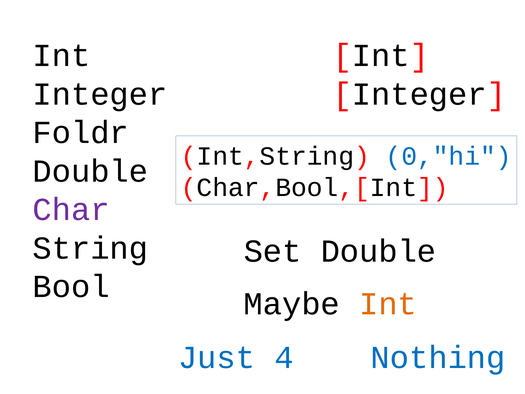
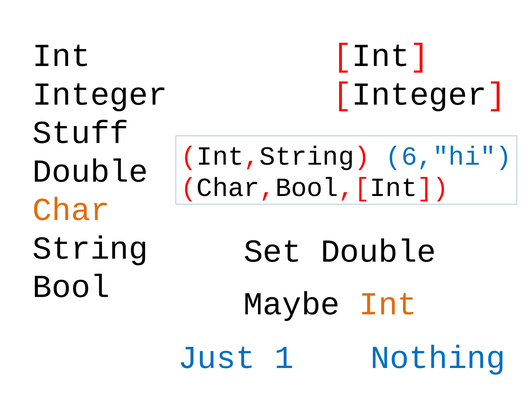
Foldr: Foldr -> Stuff (81, 133)
0,"hi: 0,"hi -> 6,"hi (449, 156)
Char colour: purple -> orange (71, 210)
4: 4 -> 1 (284, 357)
